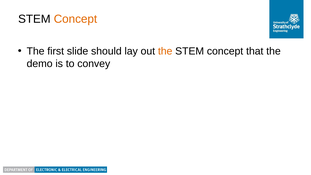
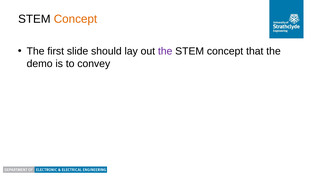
the colour: orange -> purple (165, 51)
